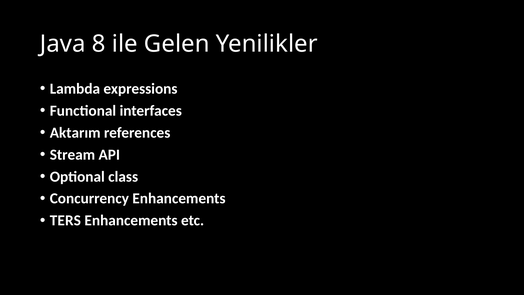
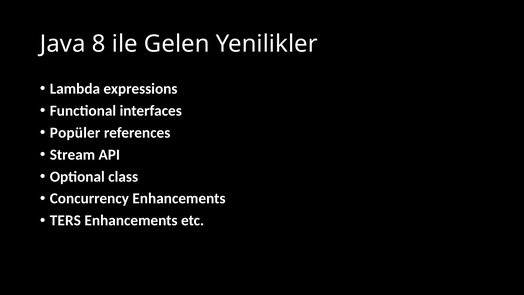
Aktarım: Aktarım -> Popüler (75, 133)
